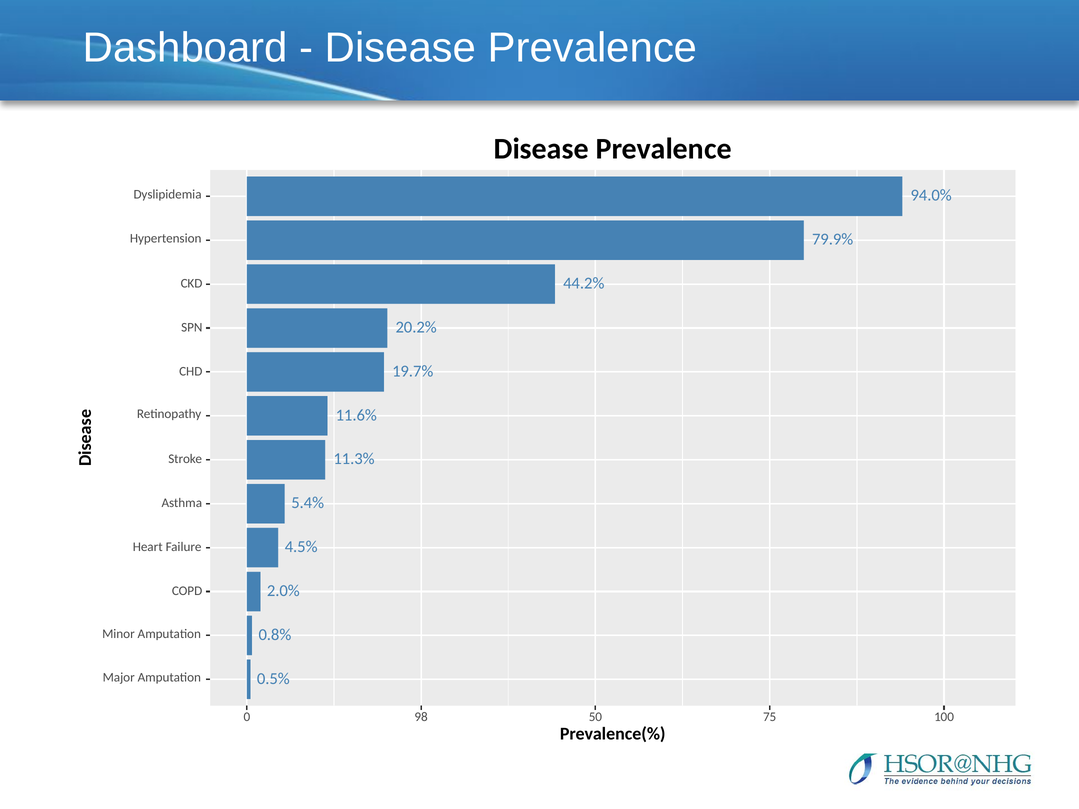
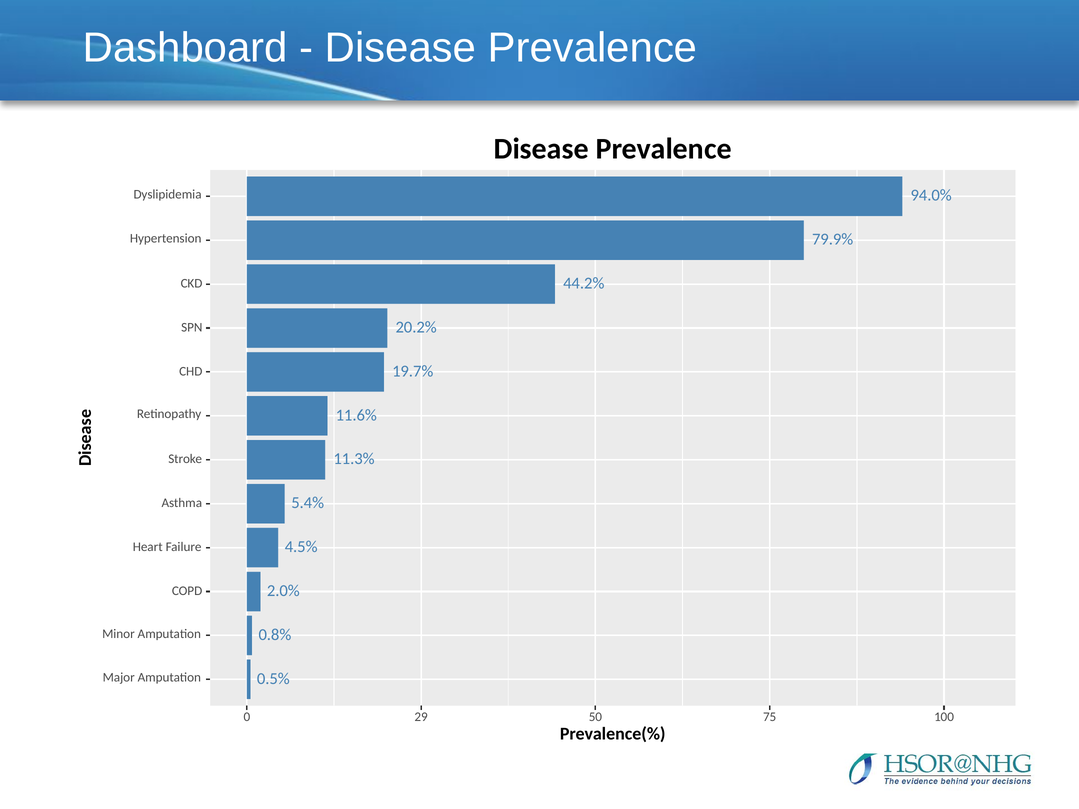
98: 98 -> 29 (421, 717)
